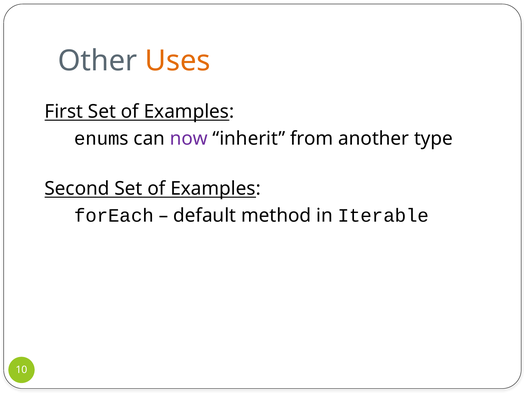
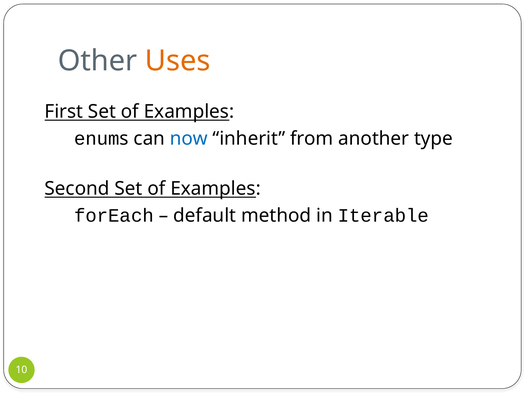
now colour: purple -> blue (189, 139)
